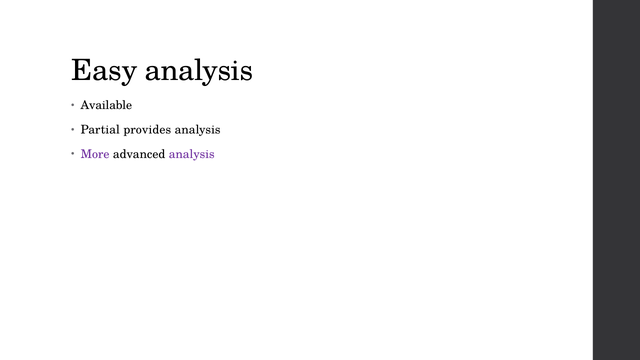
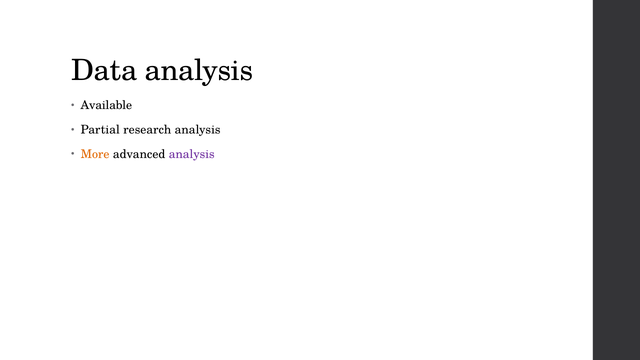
Easy: Easy -> Data (104, 70)
provides: provides -> research (147, 130)
More colour: purple -> orange (95, 154)
